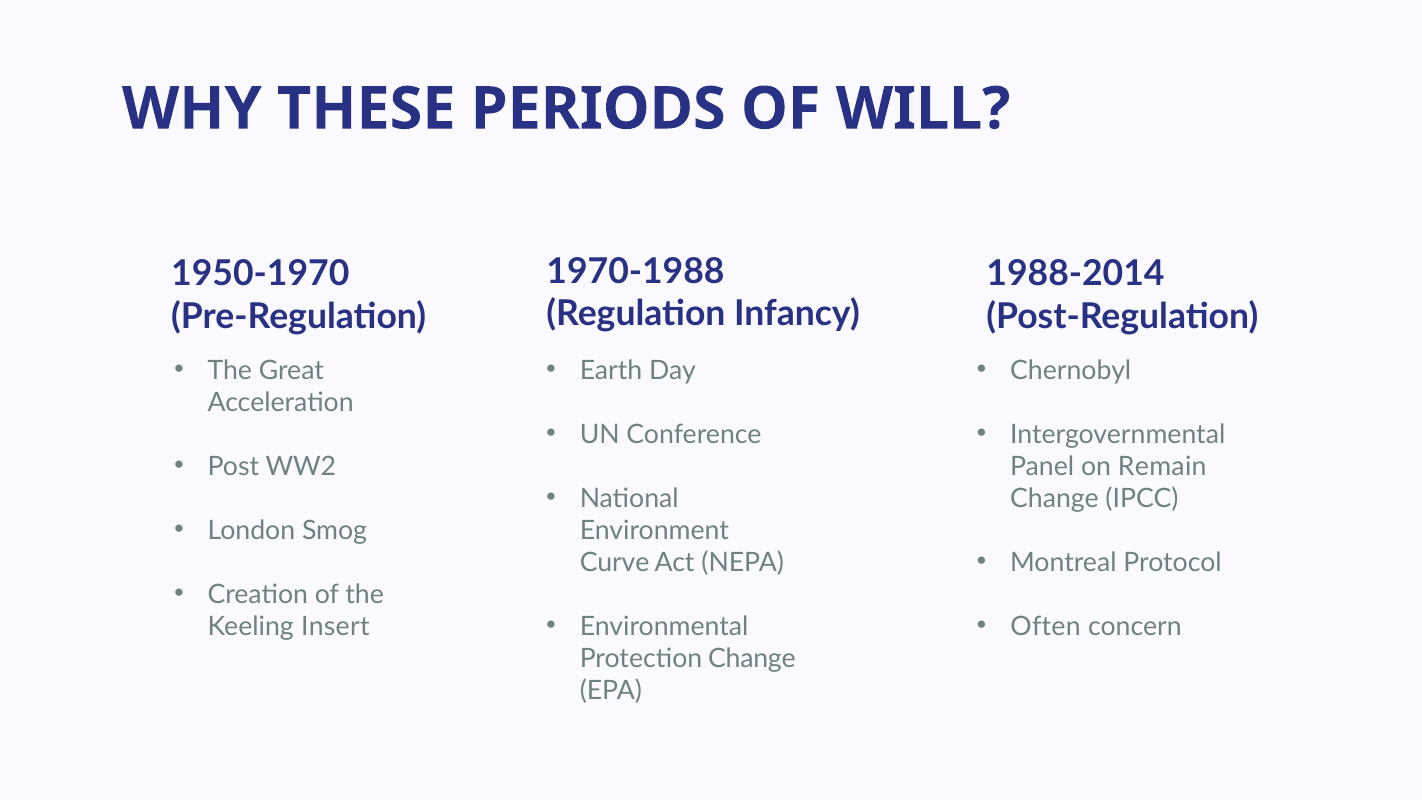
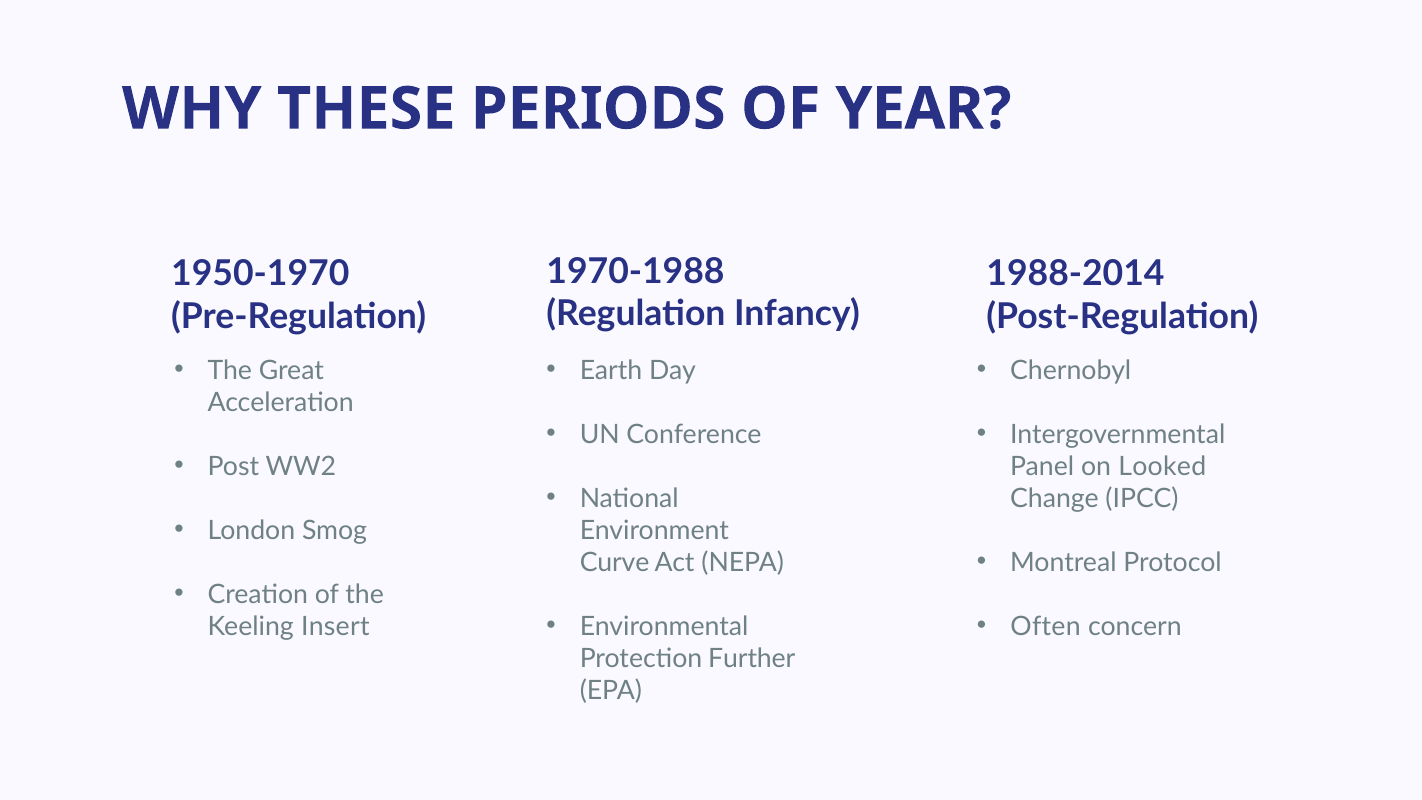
WILL: WILL -> YEAR (923, 109)
Remain: Remain -> Looked (1162, 467)
Protection Change: Change -> Further (752, 659)
